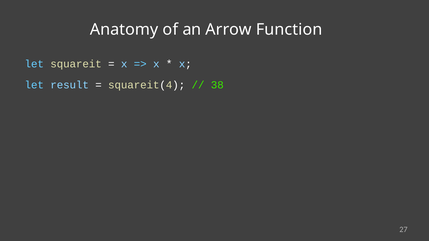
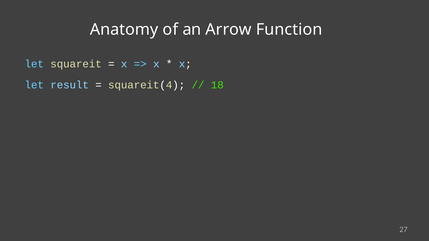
38: 38 -> 18 (217, 85)
